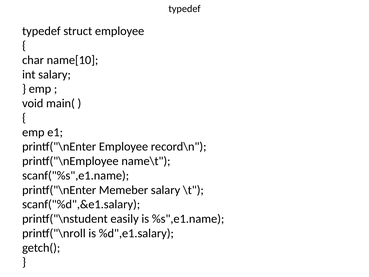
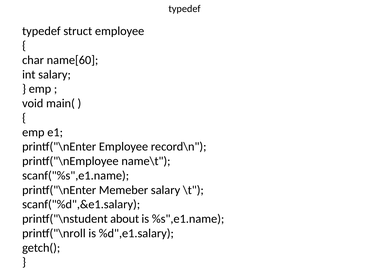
name[10: name[10 -> name[60 (72, 60)
easily: easily -> about (125, 219)
